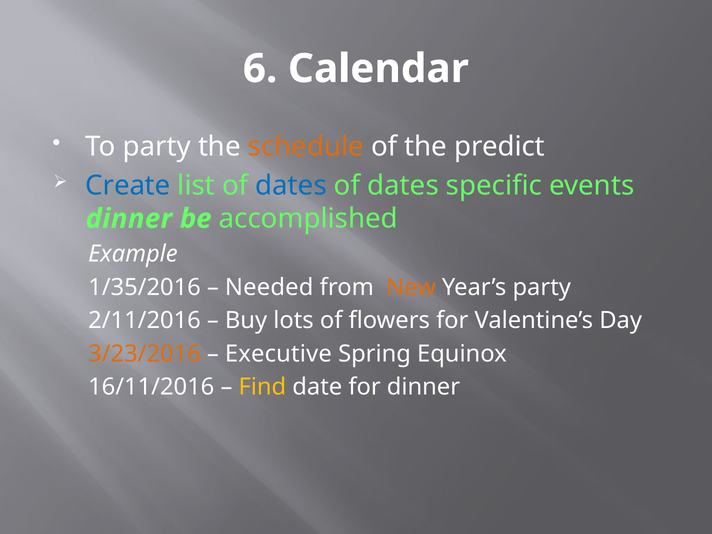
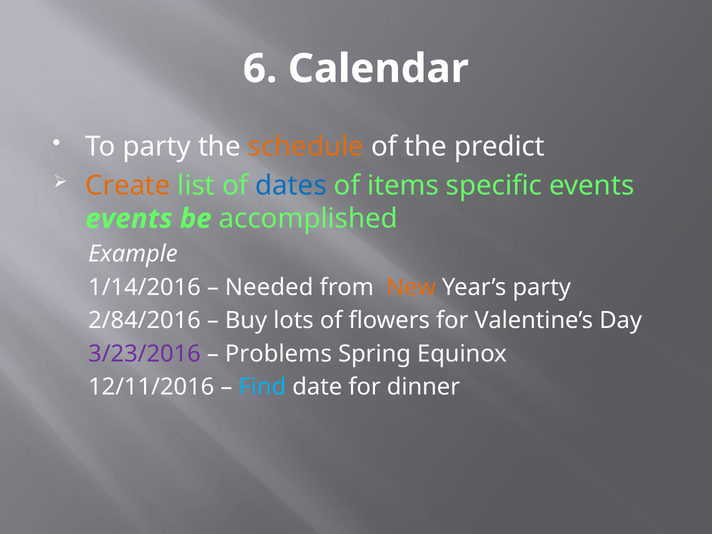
Create colour: blue -> orange (128, 185)
dates: dates -> items (403, 185)
dinner: dinner -> events (129, 219)
1/35/2016: 1/35/2016 -> 1/14/2016 (144, 287)
2/11/2016: 2/11/2016 -> 2/84/2016 (144, 320)
3/23/2016 colour: orange -> purple (144, 354)
Executive: Executive -> Problems (278, 354)
16/11/2016: 16/11/2016 -> 12/11/2016 (151, 387)
Find colour: yellow -> light blue (262, 387)
